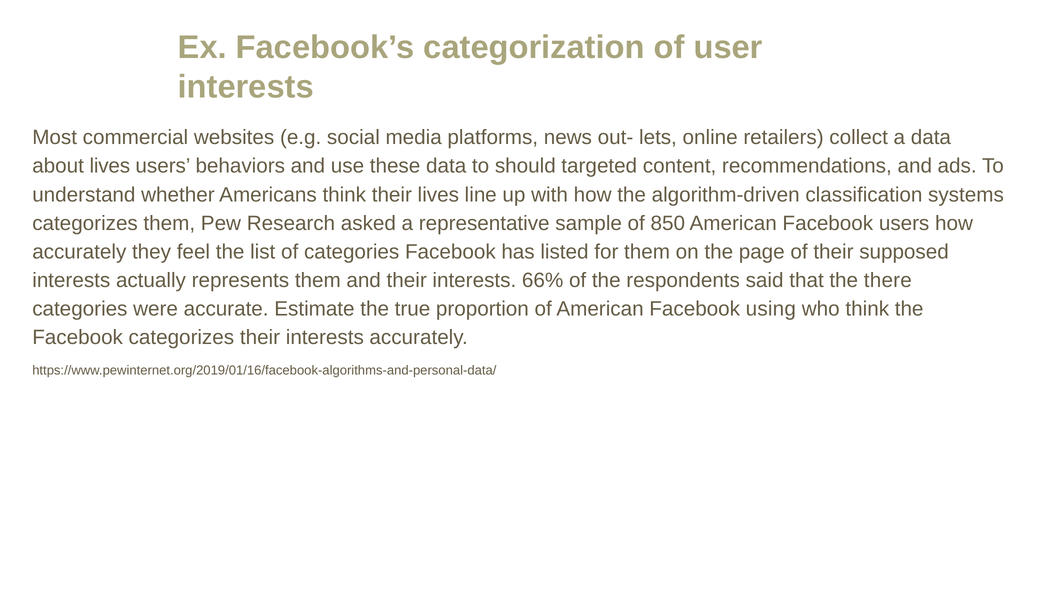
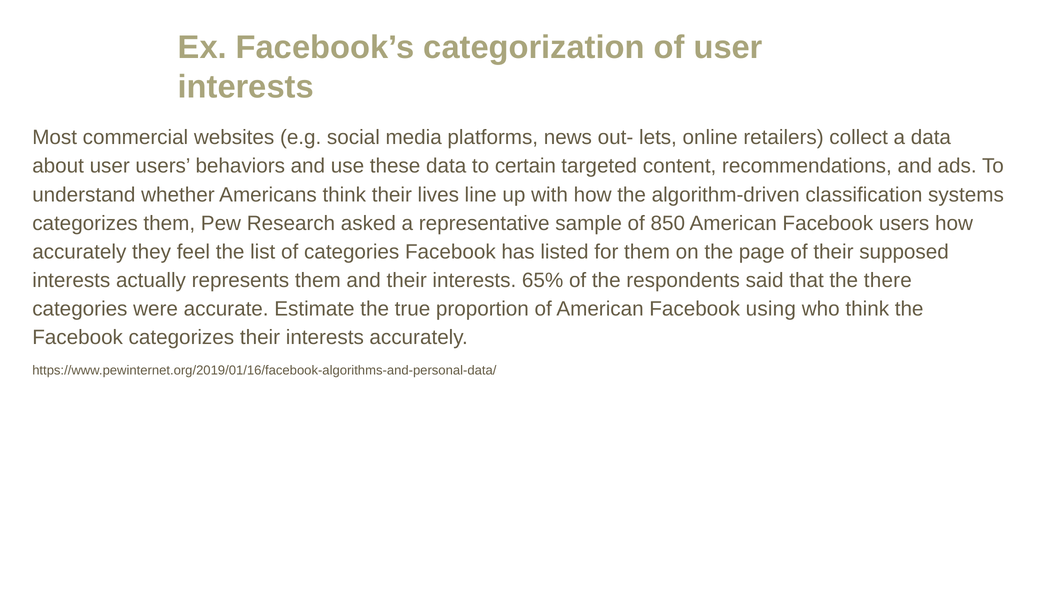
about lives: lives -> user (110, 166)
should: should -> certain (525, 166)
66%: 66% -> 65% (543, 280)
